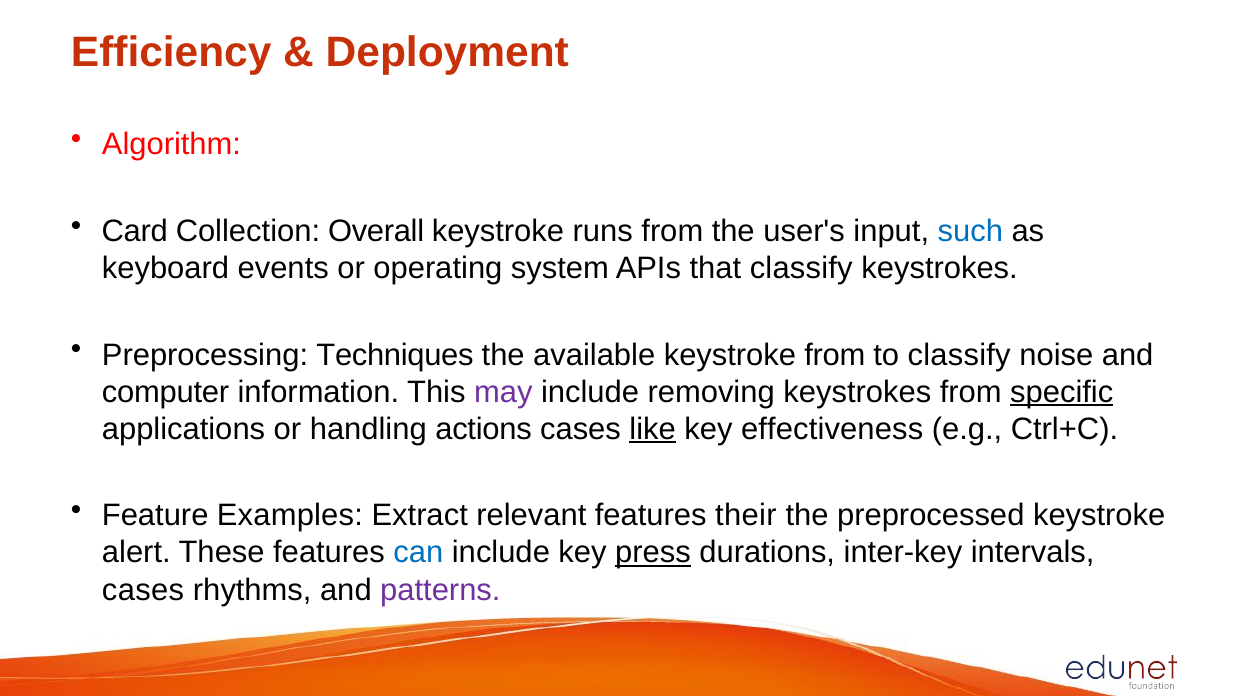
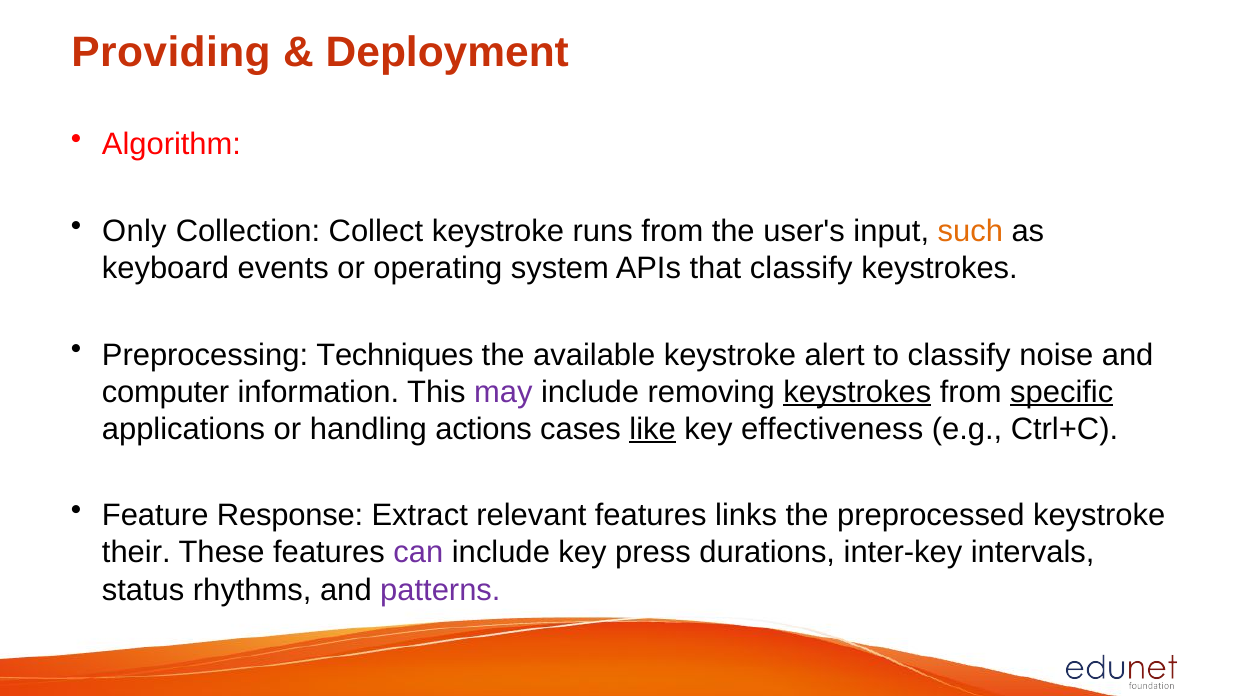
Efficiency: Efficiency -> Providing (171, 52)
Card: Card -> Only (134, 231)
Overall: Overall -> Collect (376, 231)
such colour: blue -> orange (970, 231)
keystroke from: from -> alert (835, 355)
keystrokes underline: none -> present (857, 392)
Examples: Examples -> Response (290, 515)
their: their -> links (746, 515)
alert: alert -> their (136, 553)
can colour: blue -> purple (418, 553)
press underline: present -> none (653, 553)
cases: cases -> status (143, 590)
